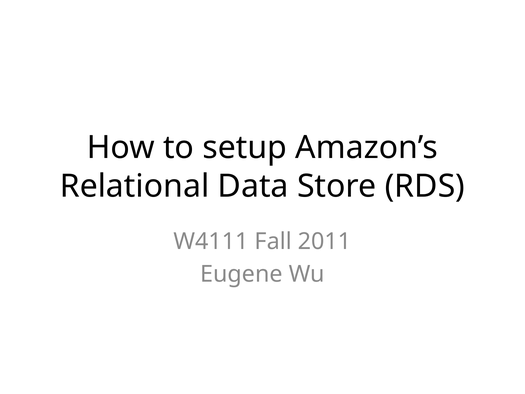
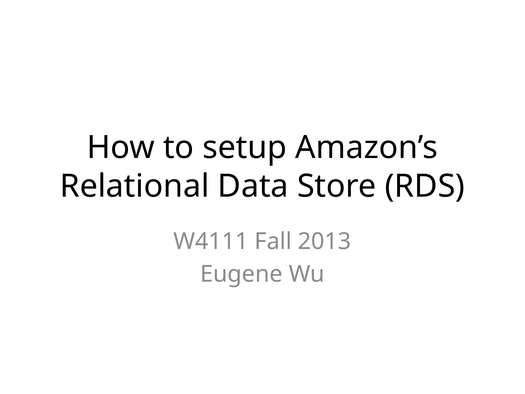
2011: 2011 -> 2013 (325, 241)
